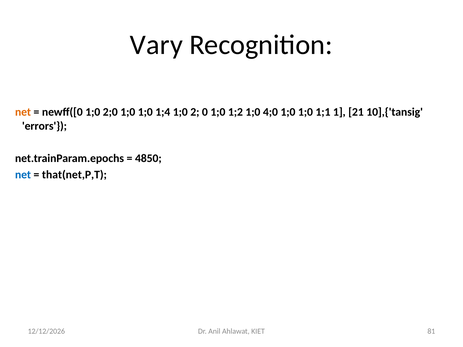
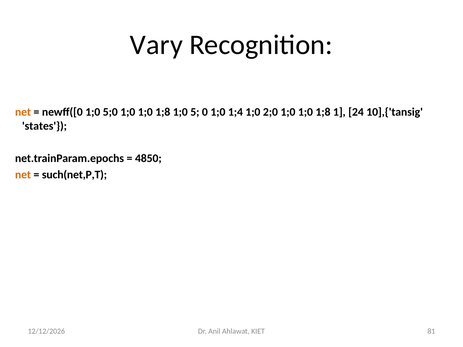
2;0: 2;0 -> 5;0 (110, 112)
1;4: 1;4 -> 1;8 (163, 112)
2: 2 -> 5 (195, 112)
1;2: 1;2 -> 1;4 (235, 112)
4;0: 4;0 -> 2;0 (270, 112)
1;1: 1;1 -> 1;8 (323, 112)
21: 21 -> 24 (356, 112)
errors: errors -> states (44, 126)
net colour: blue -> orange (23, 175)
that(net,P,T: that(net,P,T -> such(net,P,T (74, 175)
